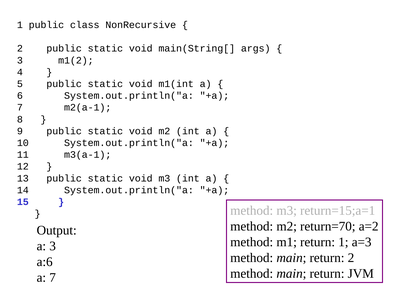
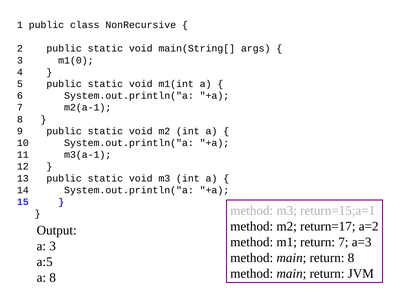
m1(2: m1(2 -> m1(0 (76, 60)
return=70: return=70 -> return=17 (328, 226)
return 1: 1 -> 7 (343, 242)
return 2: 2 -> 8 (351, 258)
a:6: a:6 -> a:5 (45, 262)
a 7: 7 -> 8 (53, 277)
